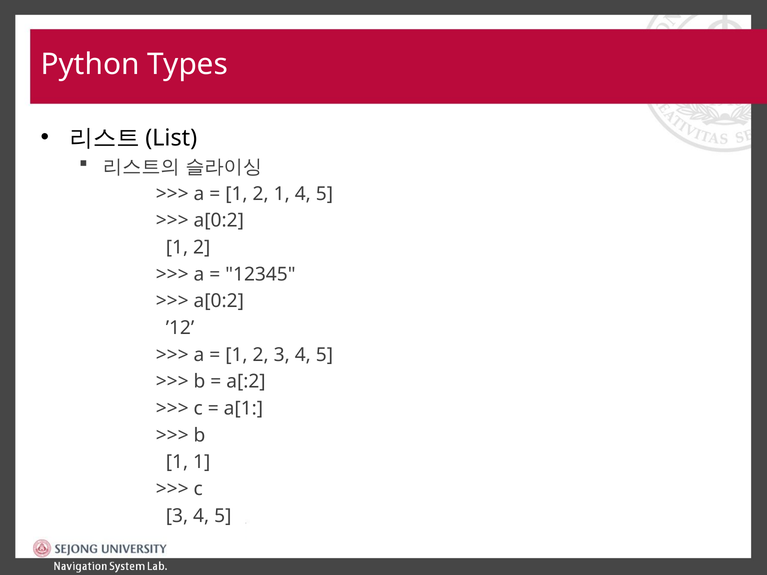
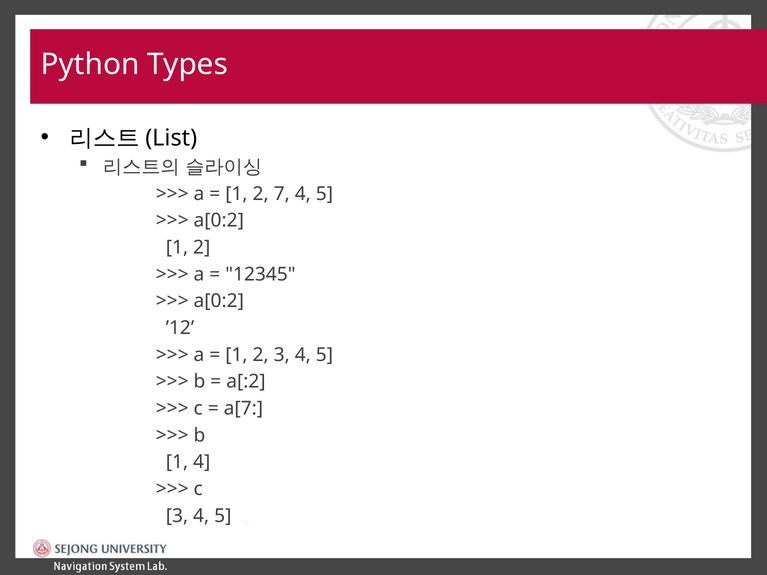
2 1: 1 -> 7 (282, 194)
a[1: a[1 -> a[7 (243, 409)
1 1: 1 -> 4 (202, 462)
